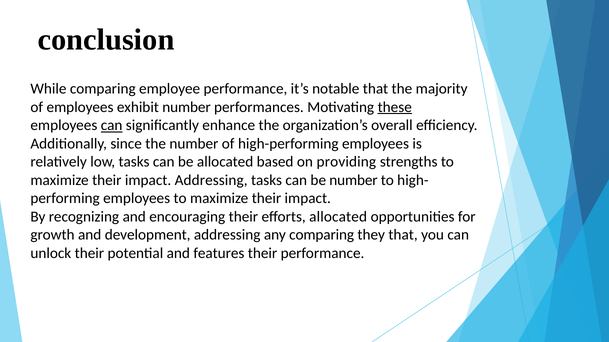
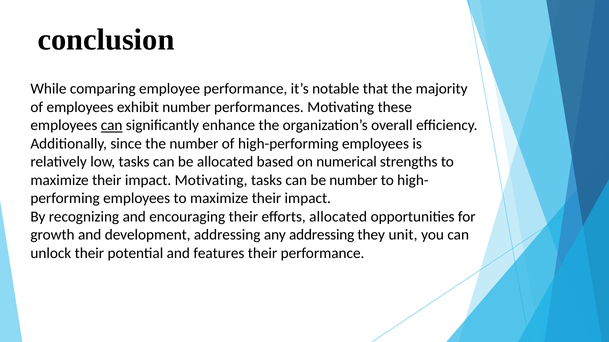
these underline: present -> none (395, 107)
providing: providing -> numerical (347, 162)
impact Addressing: Addressing -> Motivating (211, 180)
any comparing: comparing -> addressing (322, 235)
they that: that -> unit (403, 235)
